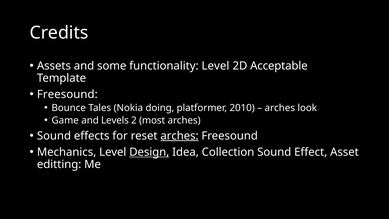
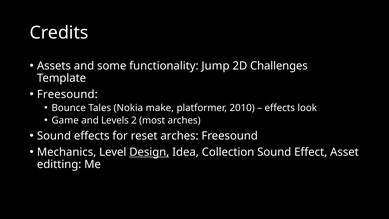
functionality Level: Level -> Jump (215, 66)
Acceptable: Acceptable -> Challenges (279, 66)
doing: doing -> make (160, 108)
arches: arches -> effects (280, 108)
arches underline: present -> none (179, 136)
